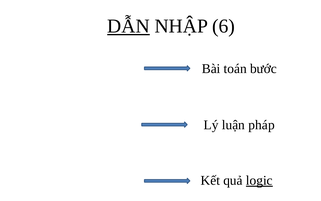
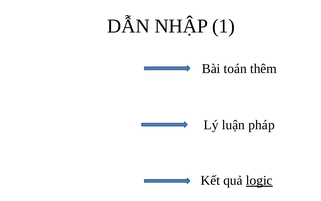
DẪN underline: present -> none (128, 26)
6: 6 -> 1 (224, 26)
bước: bước -> thêm (263, 68)
